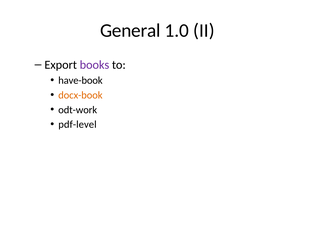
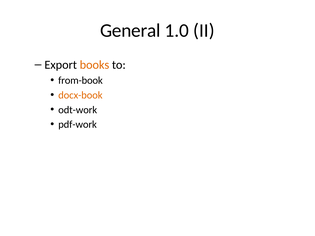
books colour: purple -> orange (94, 65)
have-book: have-book -> from-book (80, 81)
pdf-level: pdf-level -> pdf-work (78, 125)
